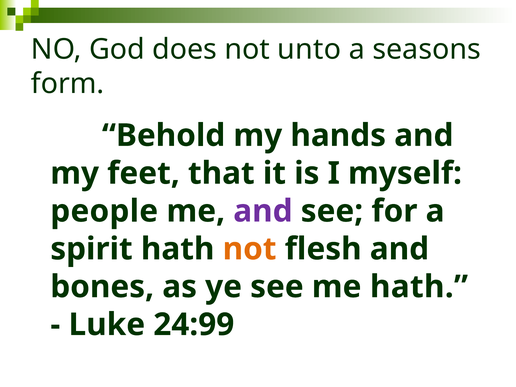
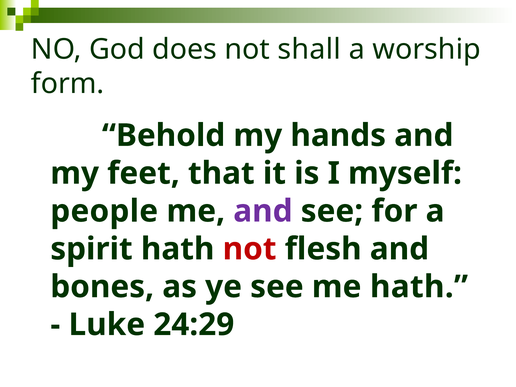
unto: unto -> shall (309, 49)
seasons: seasons -> worship (427, 49)
not colour: orange -> red (250, 249)
24:99: 24:99 -> 24:29 (194, 325)
